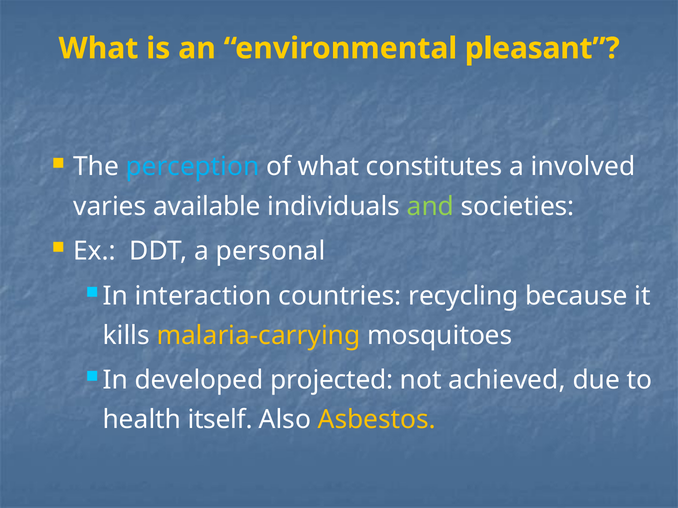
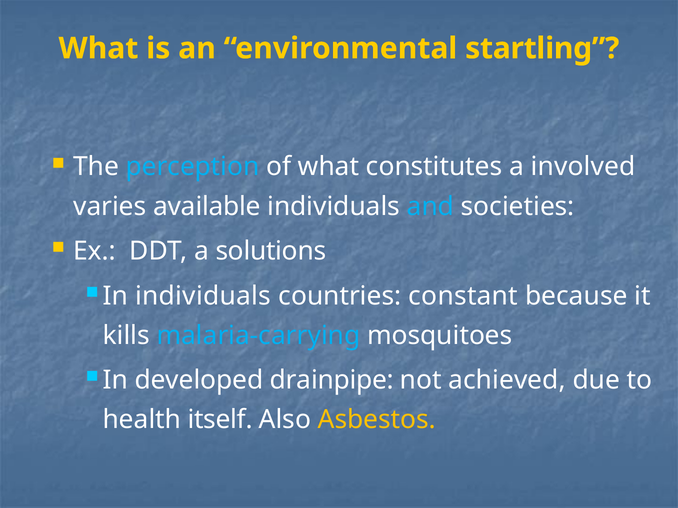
pleasant: pleasant -> startling (542, 48)
and colour: light green -> light blue (431, 207)
personal: personal -> solutions (271, 251)
In interaction: interaction -> individuals (203, 296)
recycling: recycling -> constant (463, 296)
malaria-carrying colour: yellow -> light blue (258, 336)
projected: projected -> drainpipe (332, 381)
